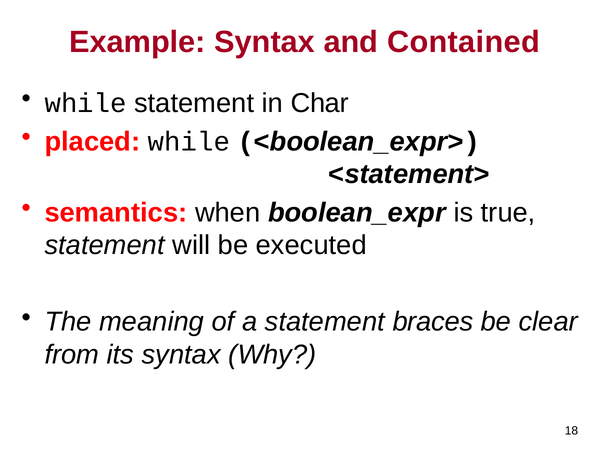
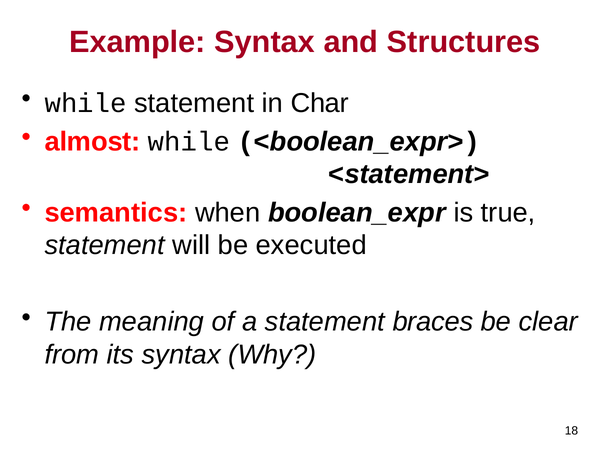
Contained: Contained -> Structures (464, 42)
placed: placed -> almost (93, 142)
